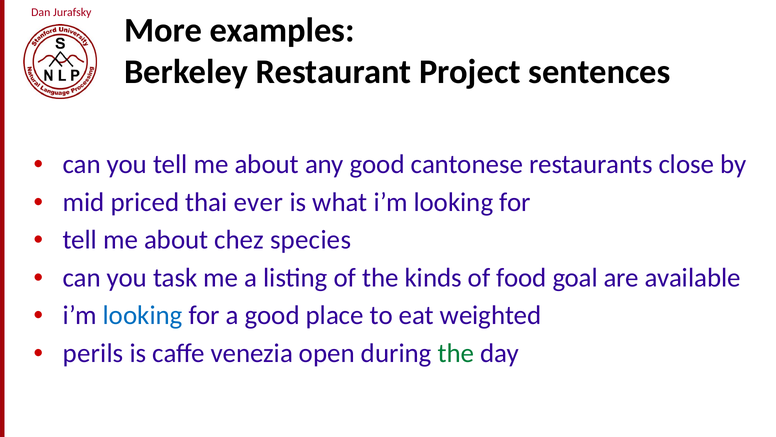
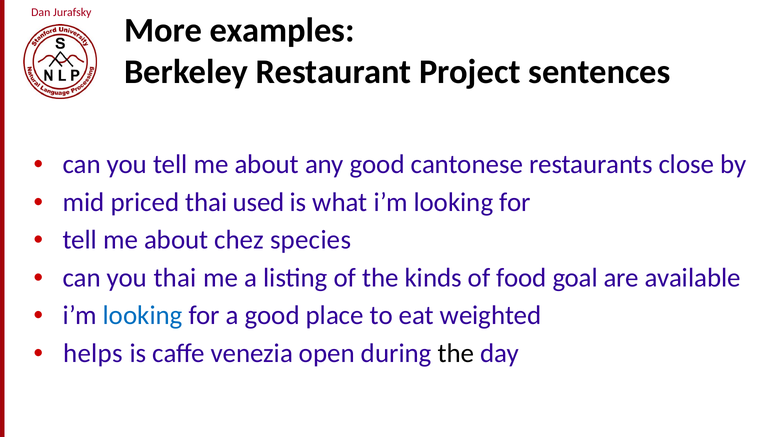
ever: ever -> used (259, 202)
you task: task -> thai (175, 277)
perils: perils -> helps (93, 353)
the colour: green -> black (456, 353)
